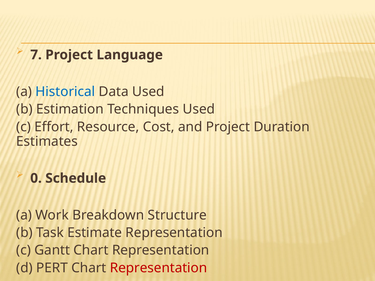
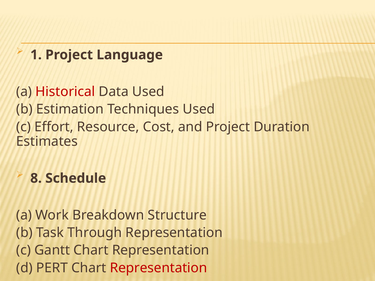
7: 7 -> 1 (36, 55)
Historical colour: blue -> red (65, 92)
0: 0 -> 8 (36, 178)
Estimate: Estimate -> Through (95, 233)
